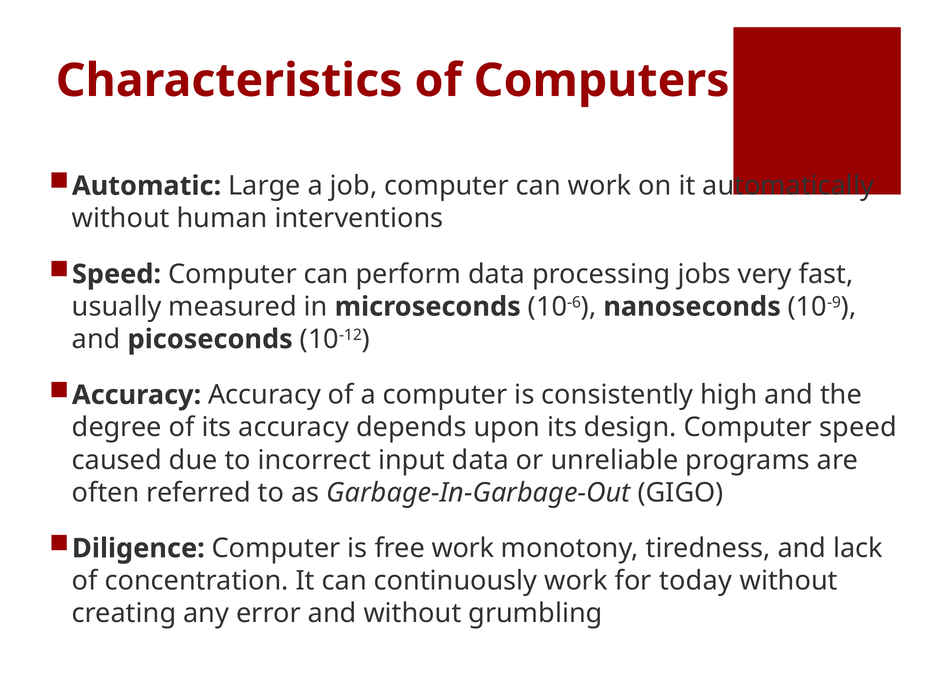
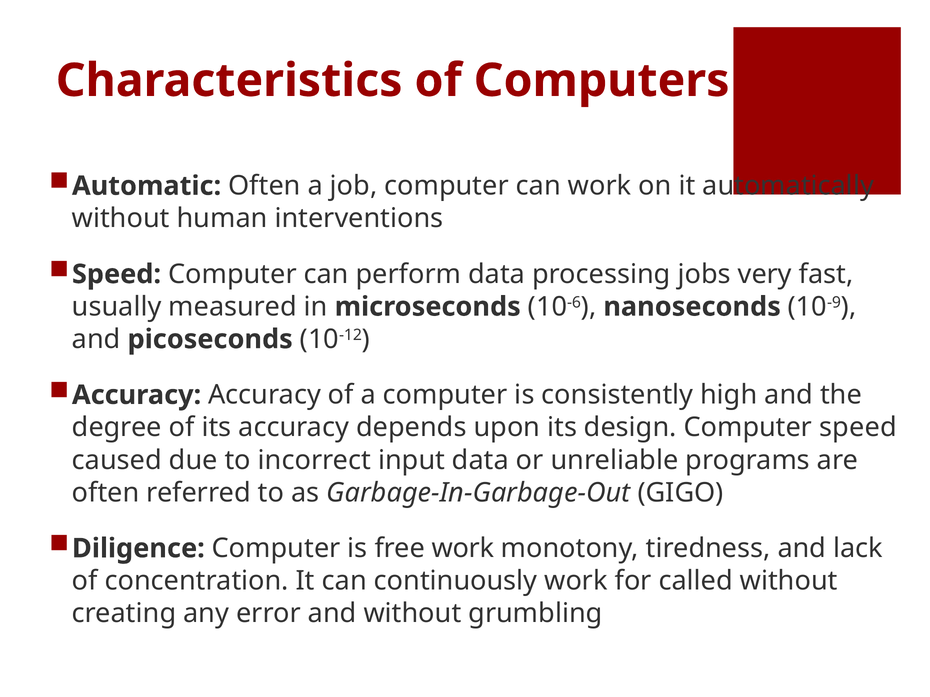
Automatic Large: Large -> Often (264, 186)
today: today -> called (696, 581)
